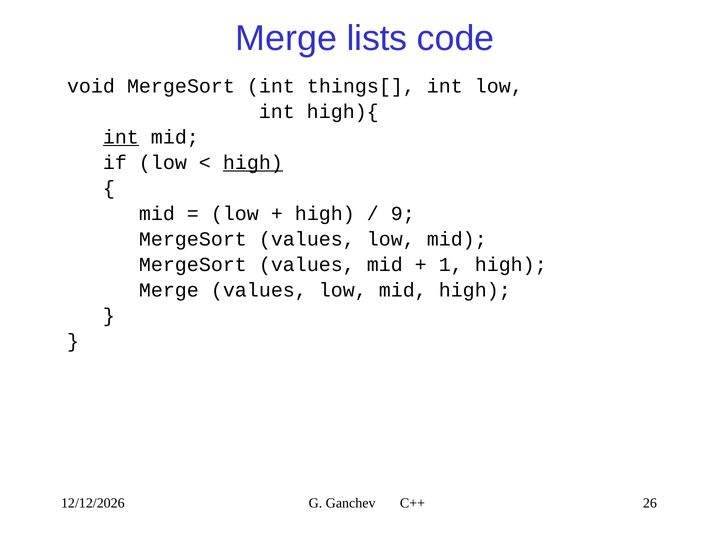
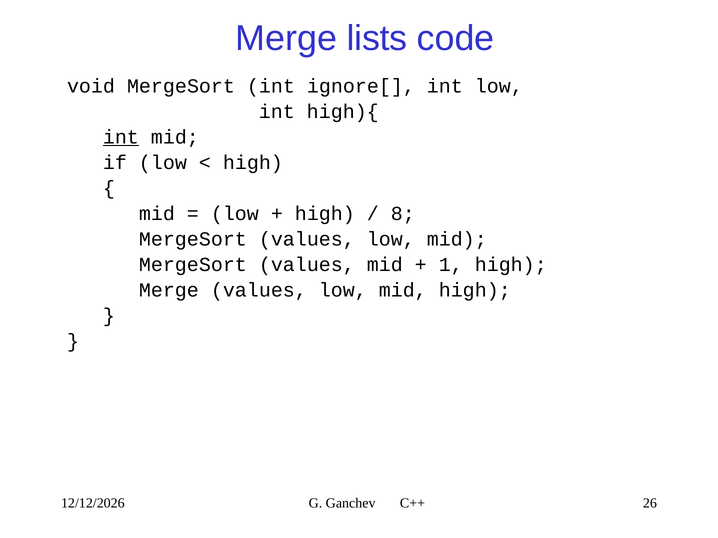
things[: things[ -> ignore[ (361, 86)
high underline: present -> none (253, 163)
9: 9 -> 8 (403, 214)
